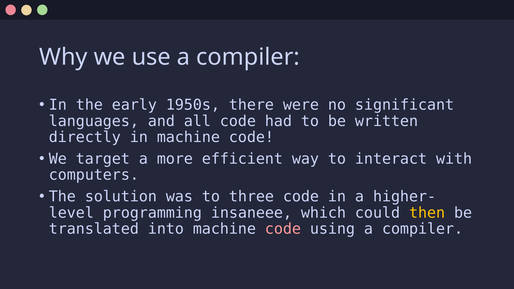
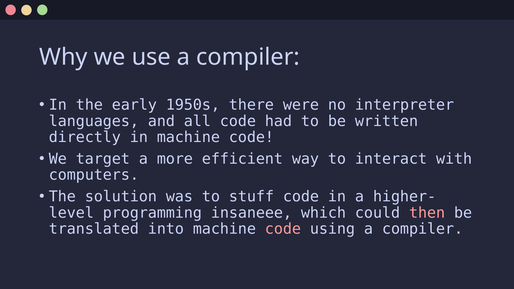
significant: significant -> interpreter (405, 105)
three: three -> stuff (251, 197)
then colour: yellow -> pink (427, 213)
